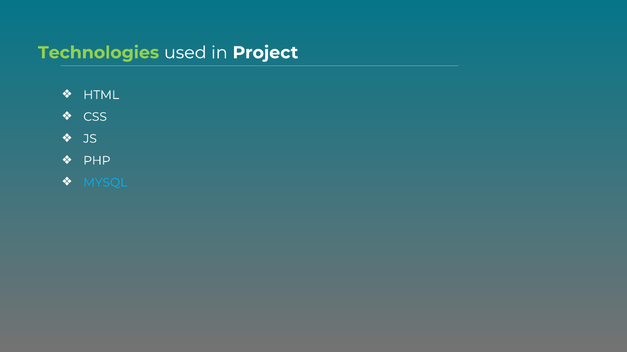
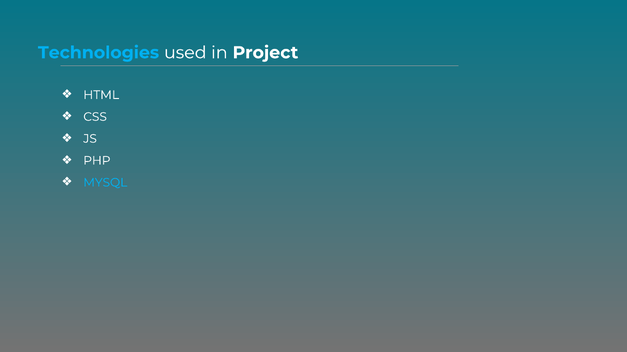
Technologies colour: light green -> light blue (99, 53)
